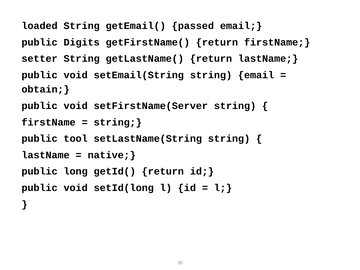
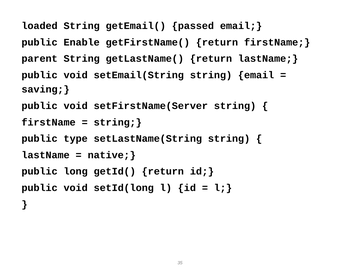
Digits: Digits -> Enable (82, 42)
setter: setter -> parent (40, 59)
obtain: obtain -> saving (46, 89)
tool: tool -> type (76, 139)
